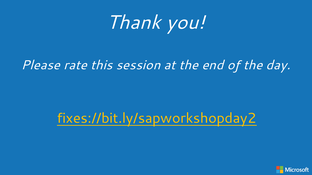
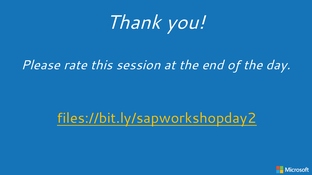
fixes://bit.ly/sapworkshopday2: fixes://bit.ly/sapworkshopday2 -> files://bit.ly/sapworkshopday2 (157, 119)
